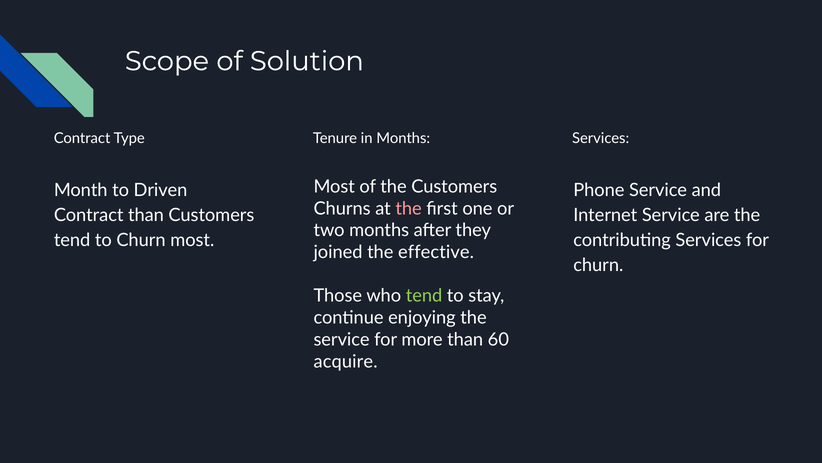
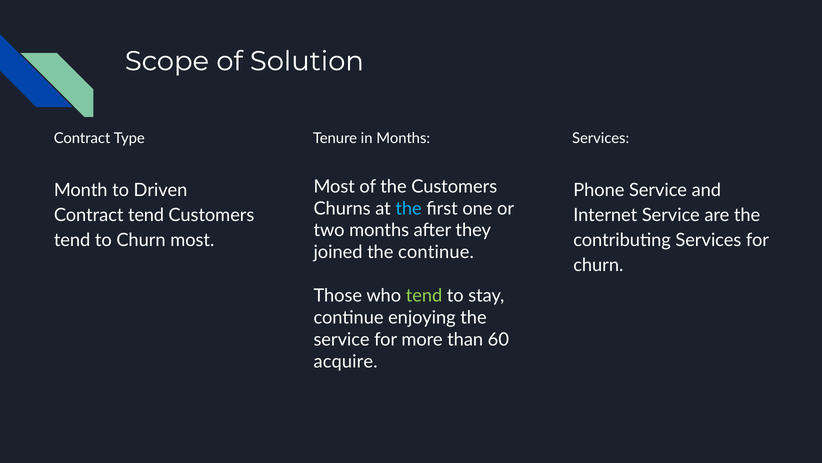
the colour: pink -> light blue (409, 208)
Contract than: than -> tend (146, 215)
the effective: effective -> continue (436, 252)
